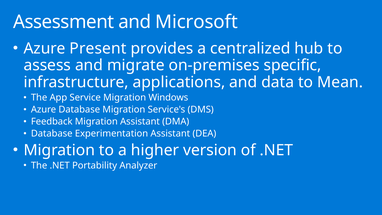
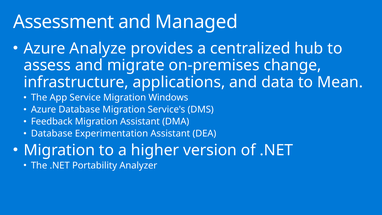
Microsoft: Microsoft -> Managed (197, 22)
Present: Present -> Analyze (98, 48)
specific: specific -> change (292, 65)
